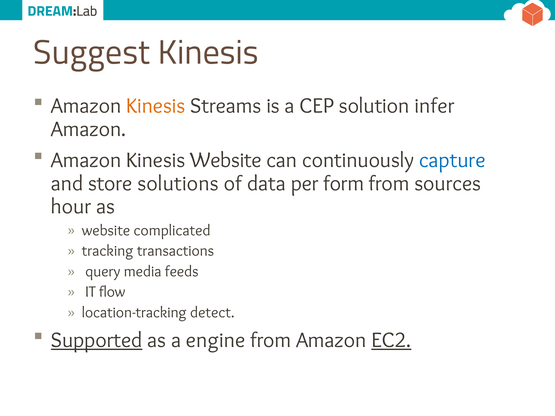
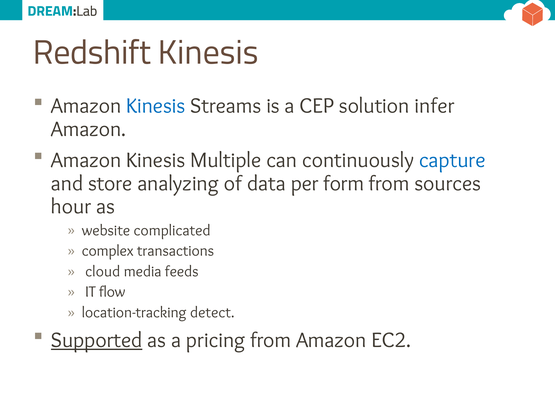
Suggest: Suggest -> Redshift (92, 53)
Kinesis colour: orange -> blue (156, 106)
Kinesis Website: Website -> Multiple (226, 160)
solutions: solutions -> analyzing (178, 183)
tracking: tracking -> complex (108, 251)
query: query -> cloud (103, 272)
engine: engine -> pricing (216, 340)
EC2 underline: present -> none (391, 340)
